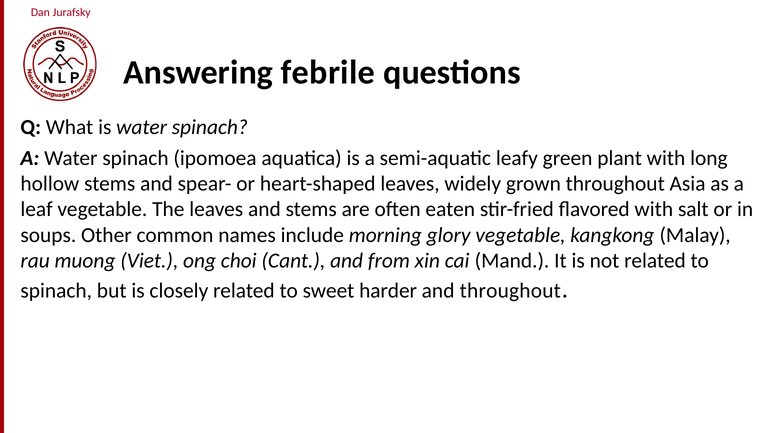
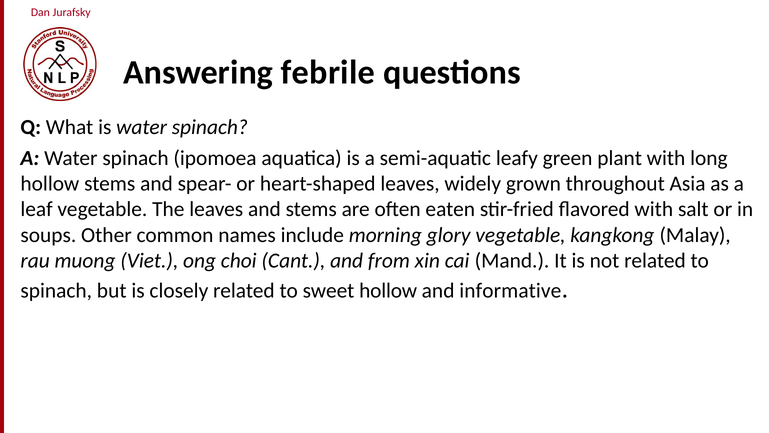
sweet harder: harder -> hollow (388, 290)
and throughout: throughout -> informative (510, 290)
